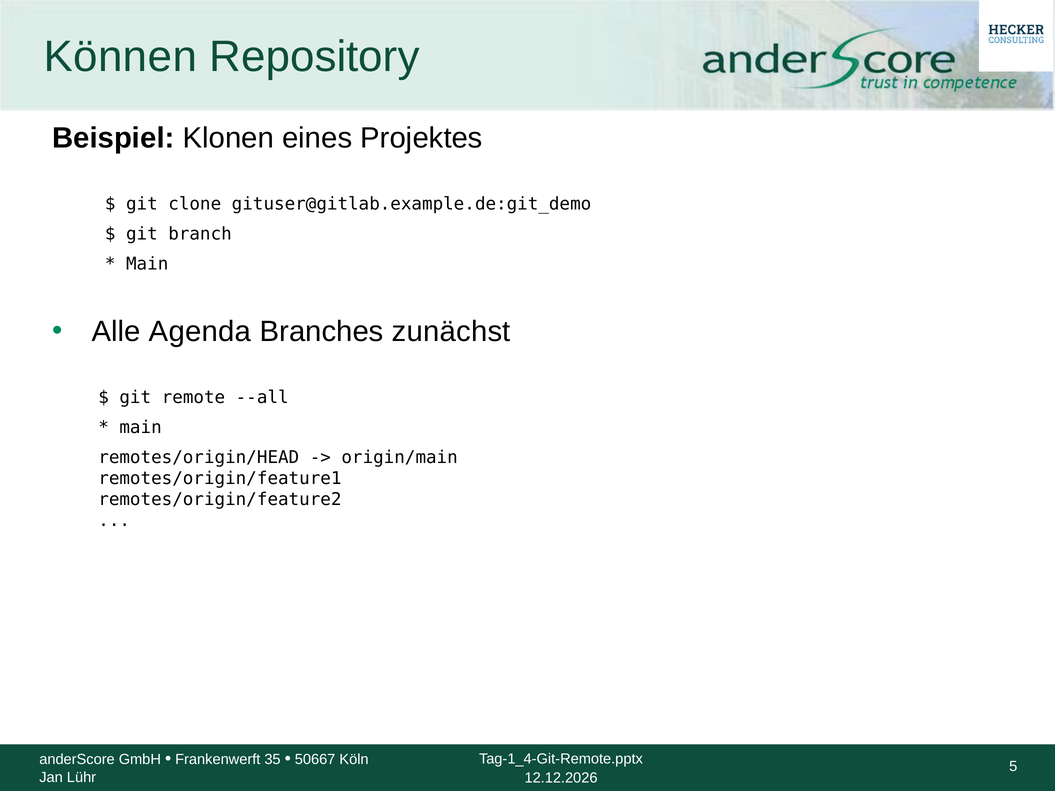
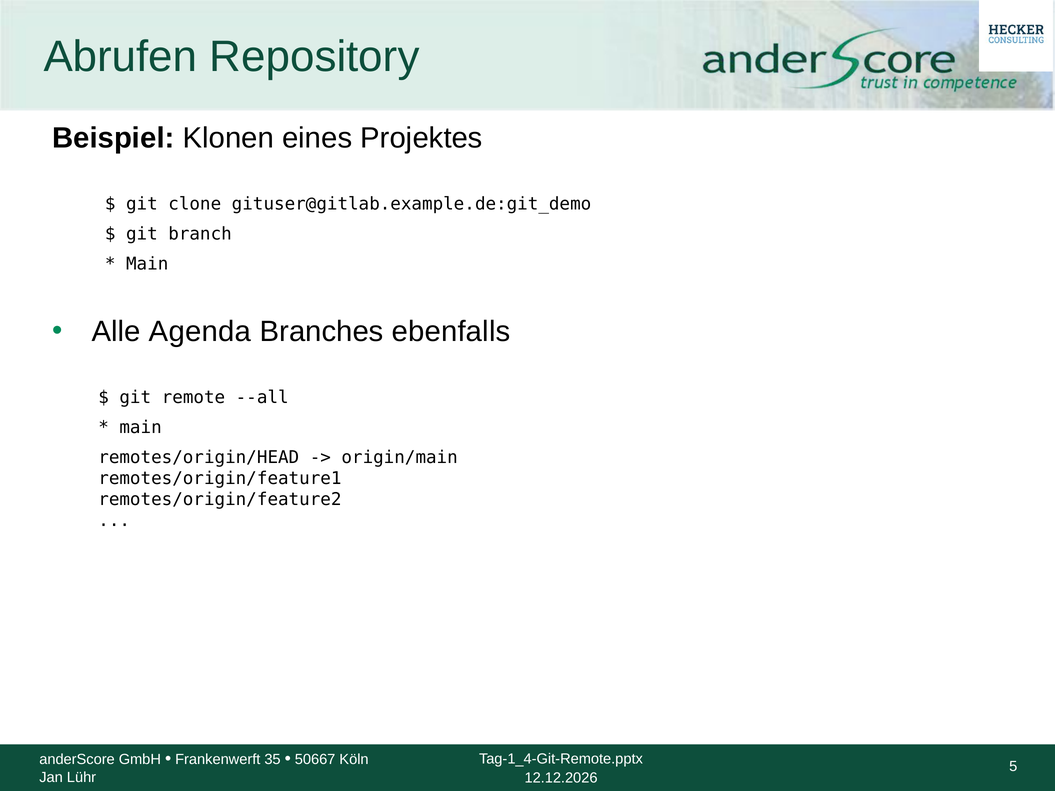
Können: Können -> Abrufen (120, 57)
zunächst: zunächst -> ebenfalls (451, 332)
